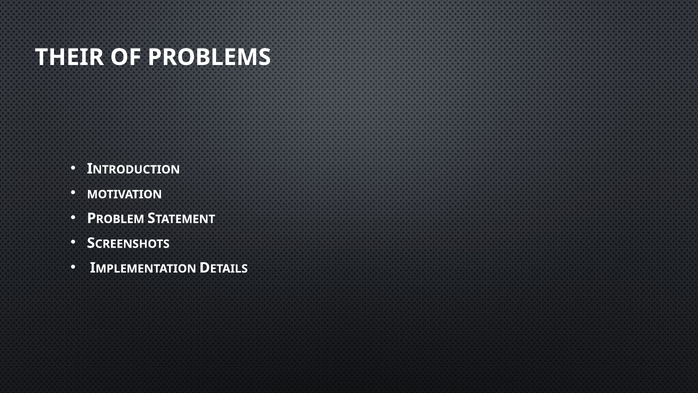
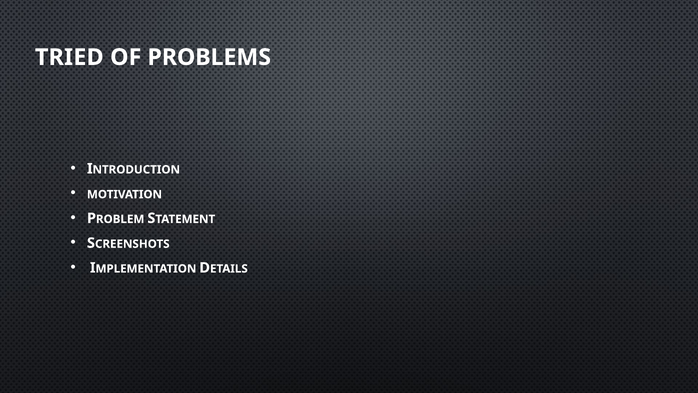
THEIR: THEIR -> TRIED (69, 57)
